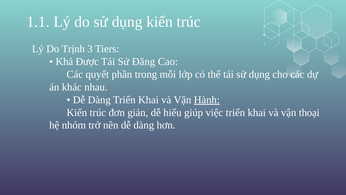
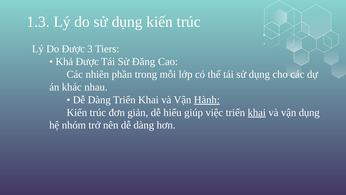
1.1: 1.1 -> 1.3 (38, 22)
Do Trịnh: Trịnh -> Được (73, 49)
quyết: quyết -> nhiên (97, 74)
khai underline: none -> present (257, 112)
vận thoại: thoại -> dụng (309, 112)
